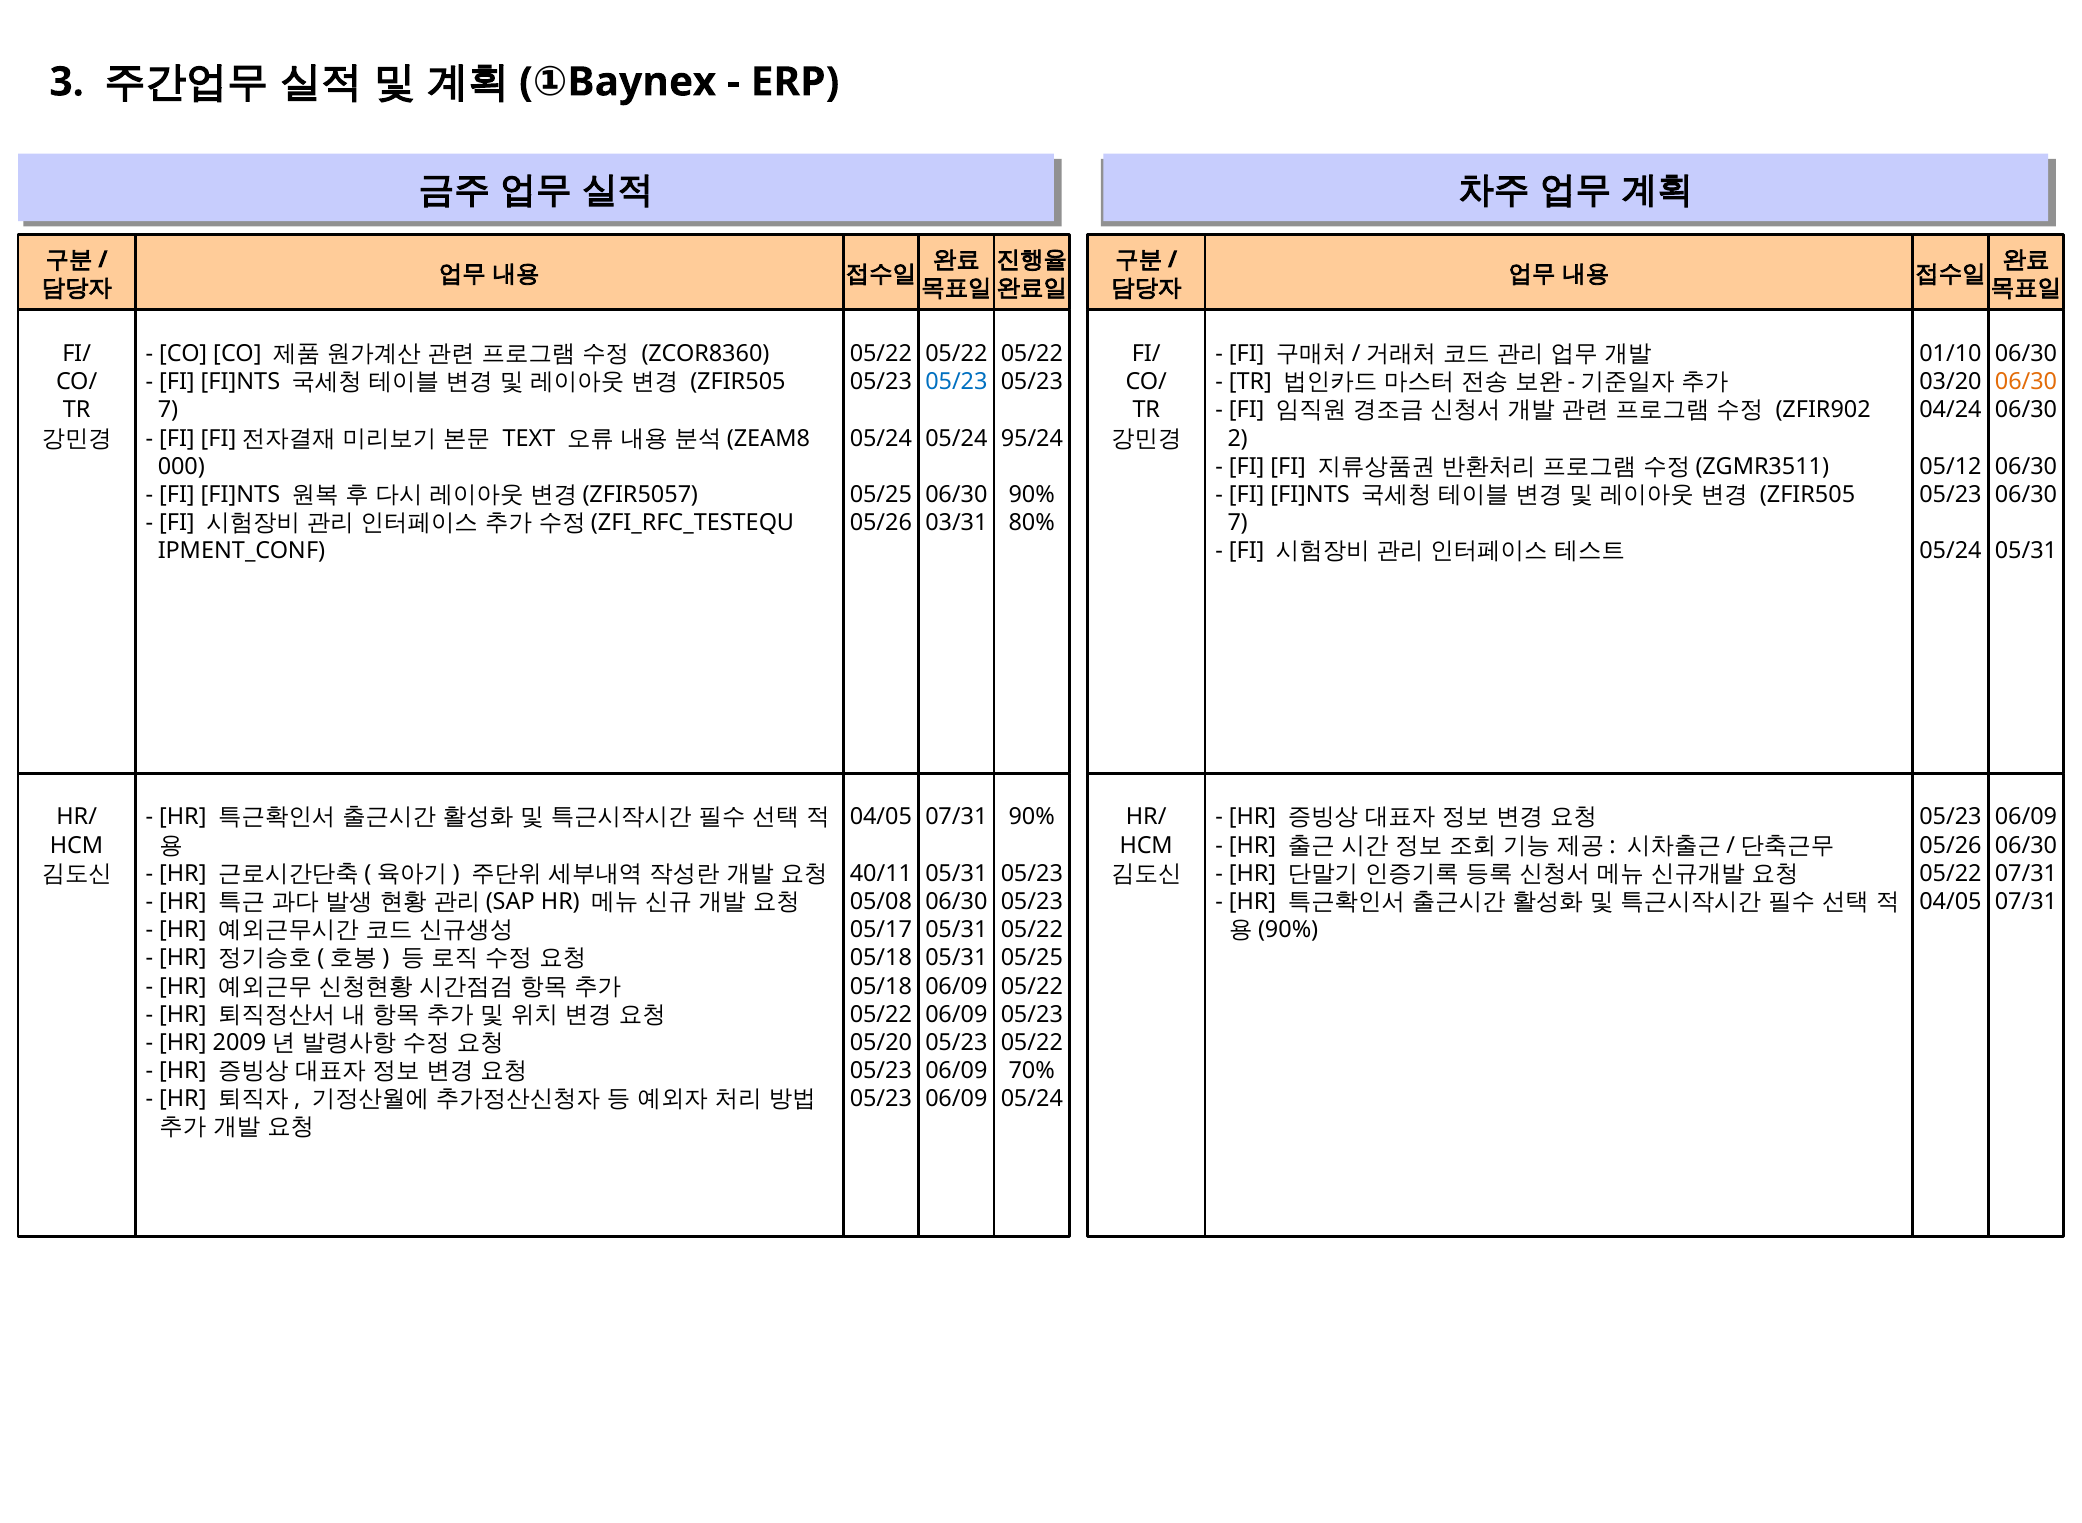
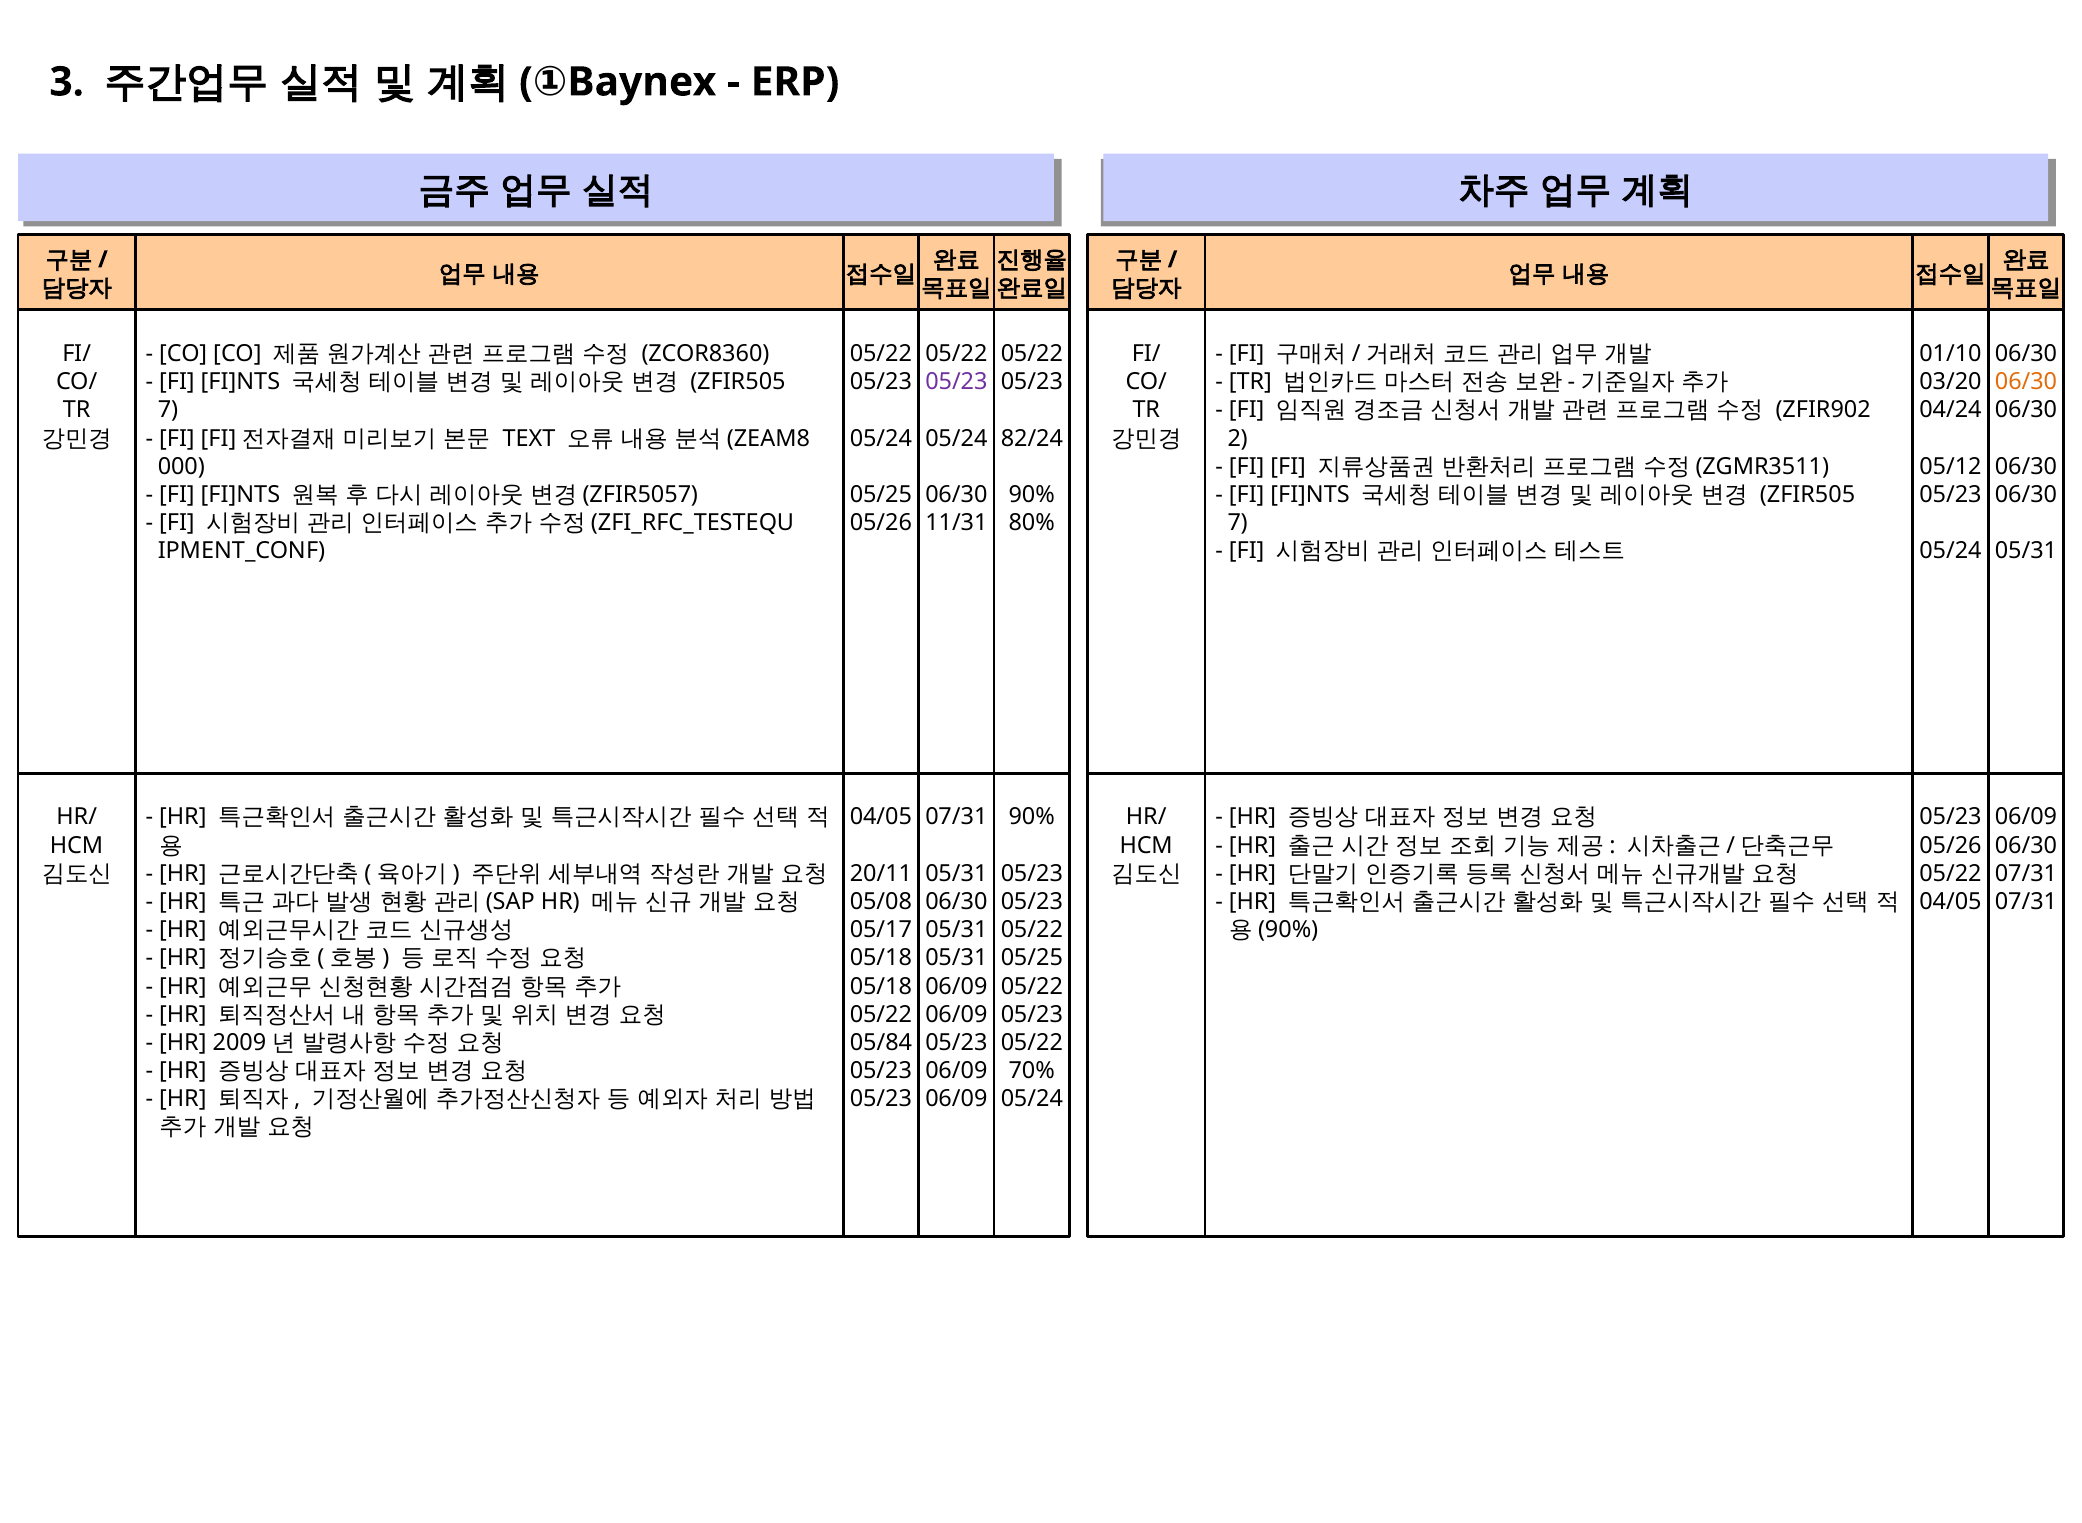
05/23 colour: blue -> purple (956, 382)
95/24: 95/24 -> 82/24 (1032, 438)
03/31: 03/31 -> 11/31 (956, 523)
40/11: 40/11 -> 20/11 (881, 873)
05/20: 05/20 -> 05/84 (881, 1042)
